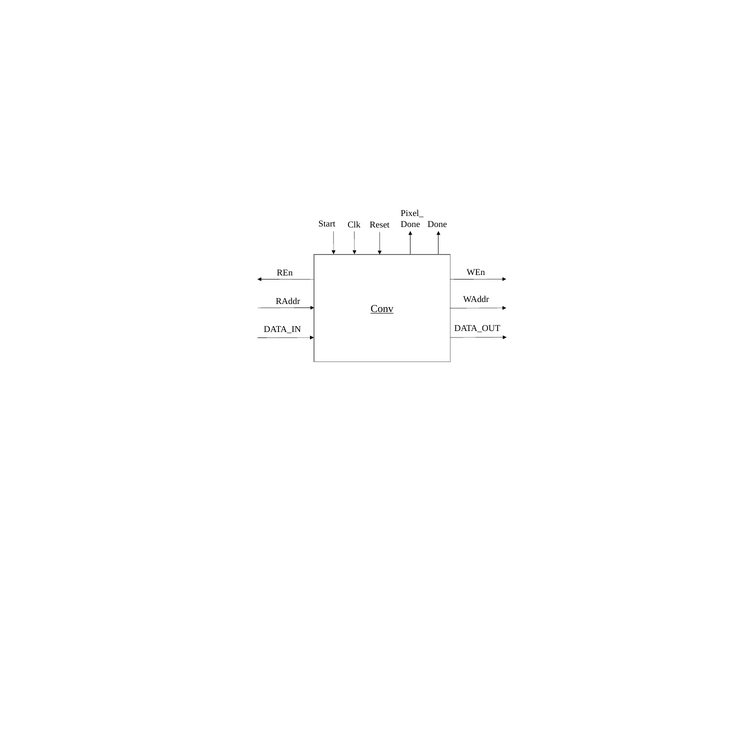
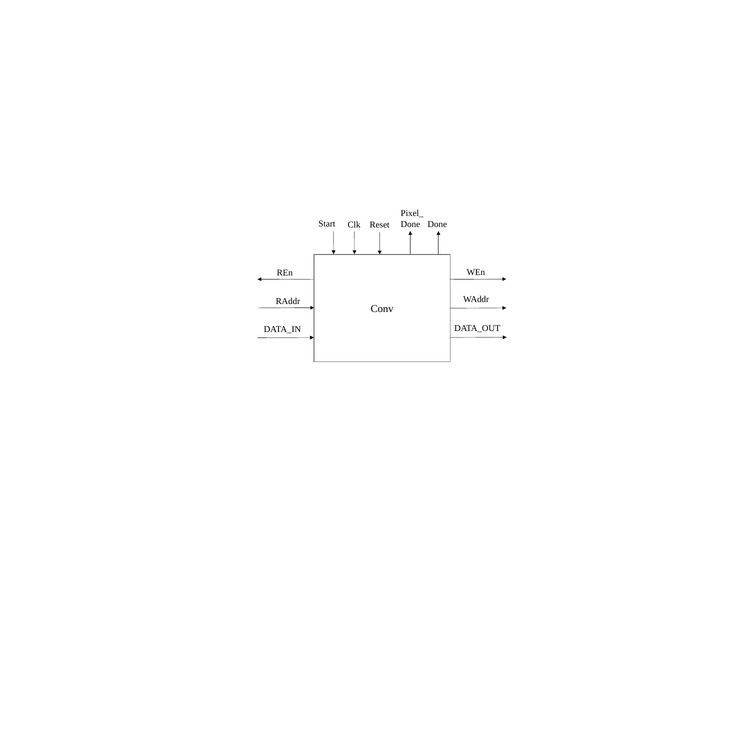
Conv underline: present -> none (382, 309)
